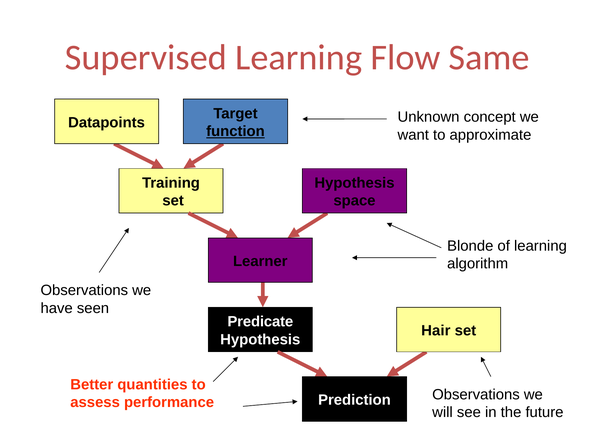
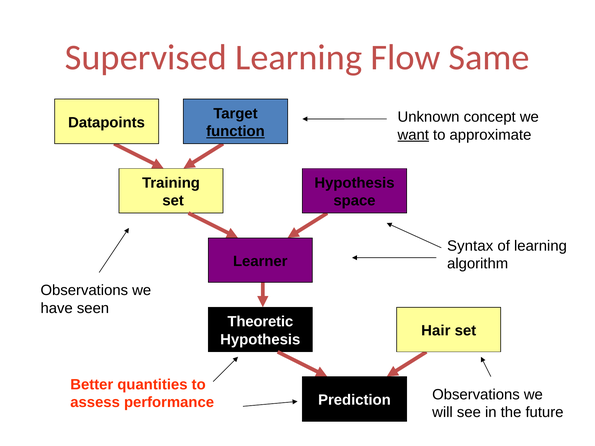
want underline: none -> present (413, 135)
Blonde: Blonde -> Syntax (470, 246)
Predicate: Predicate -> Theoretic (260, 322)
